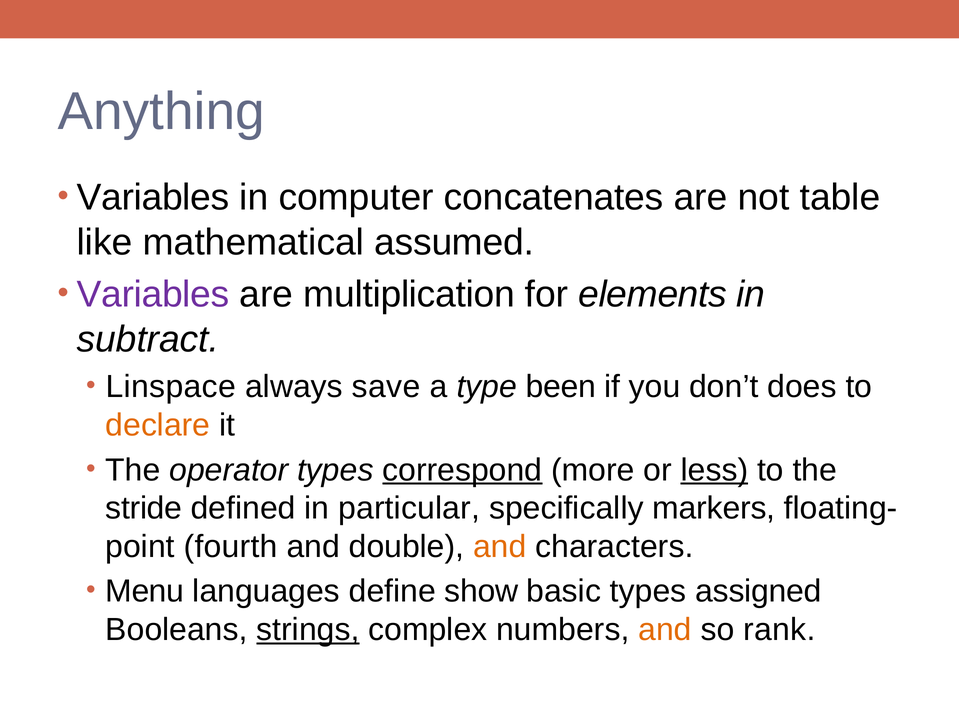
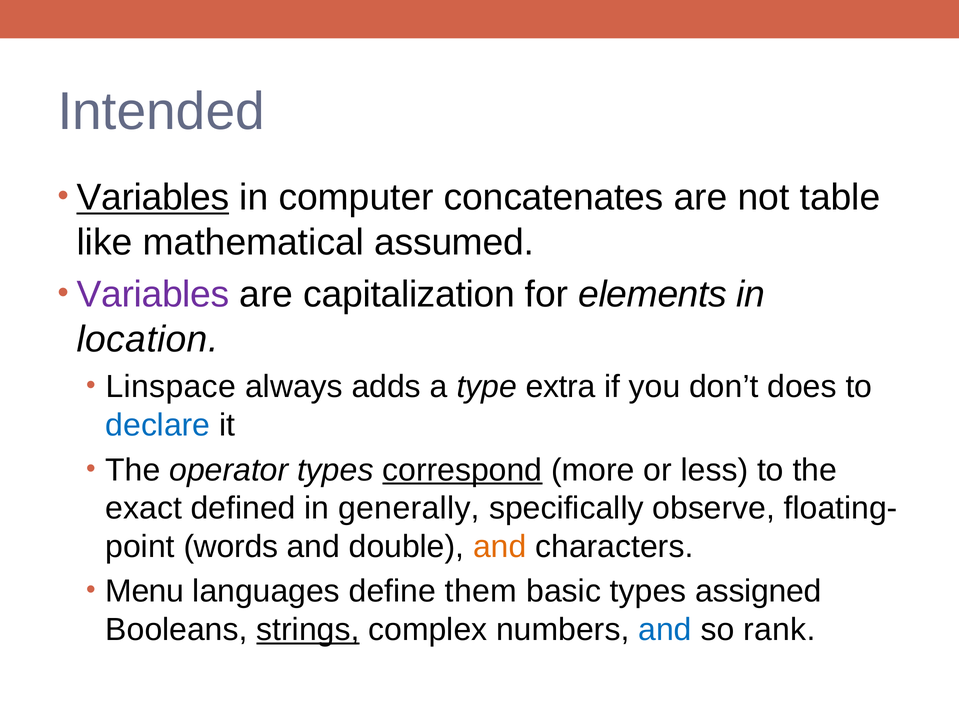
Anything: Anything -> Intended (161, 112)
Variables underline: none -> present (153, 198)
multiplication: multiplication -> capitalization (409, 295)
subtract: subtract -> location (148, 339)
save: save -> adds (386, 387)
been: been -> extra (561, 387)
declare colour: orange -> blue (158, 425)
less underline: present -> none (714, 470)
stride: stride -> exact (144, 508)
particular: particular -> generally (409, 508)
markers: markers -> observe (714, 508)
fourth: fourth -> words (231, 547)
show: show -> them (481, 592)
and colour: orange -> blue (665, 630)
